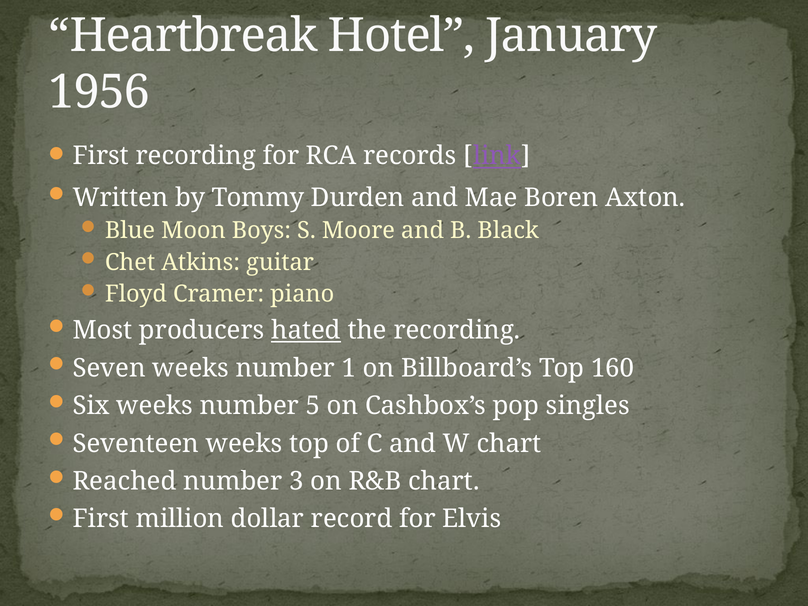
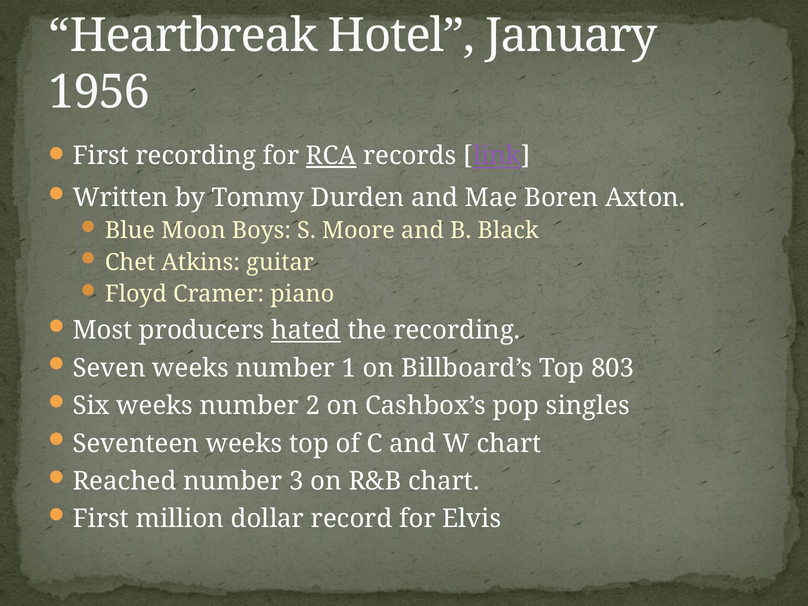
RCA underline: none -> present (331, 156)
160: 160 -> 803 (613, 368)
5: 5 -> 2 (313, 406)
